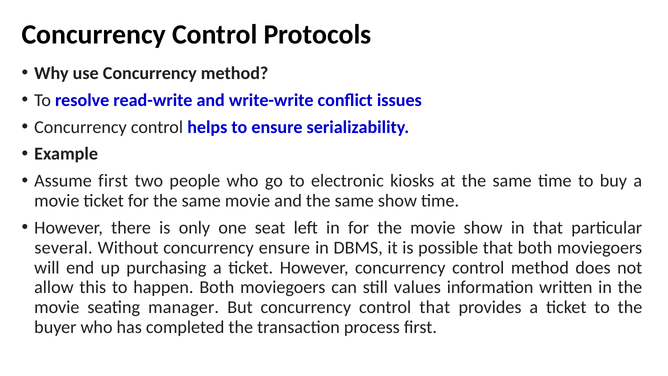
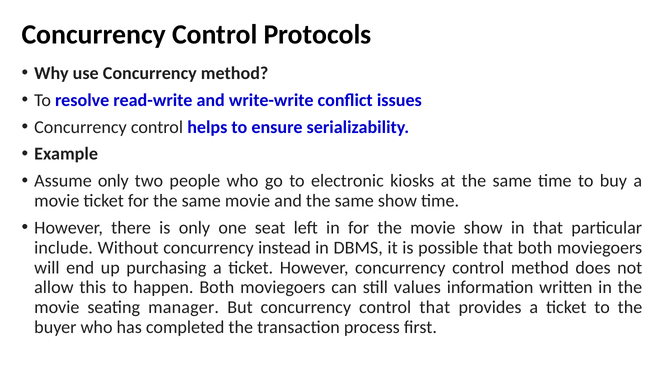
Assume first: first -> only (113, 181)
several: several -> include (64, 247)
concurrency ensure: ensure -> instead (285, 247)
